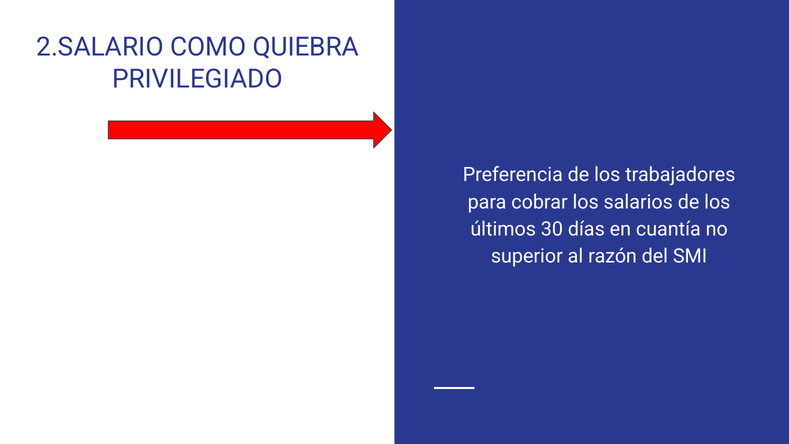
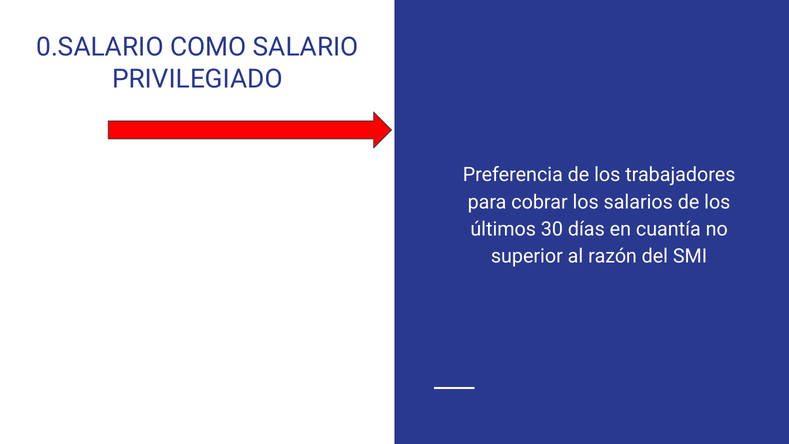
2.SALARIO: 2.SALARIO -> 0.SALARIO (100, 47)
QUIEBRA: QUIEBRA -> SALARIO (306, 47)
